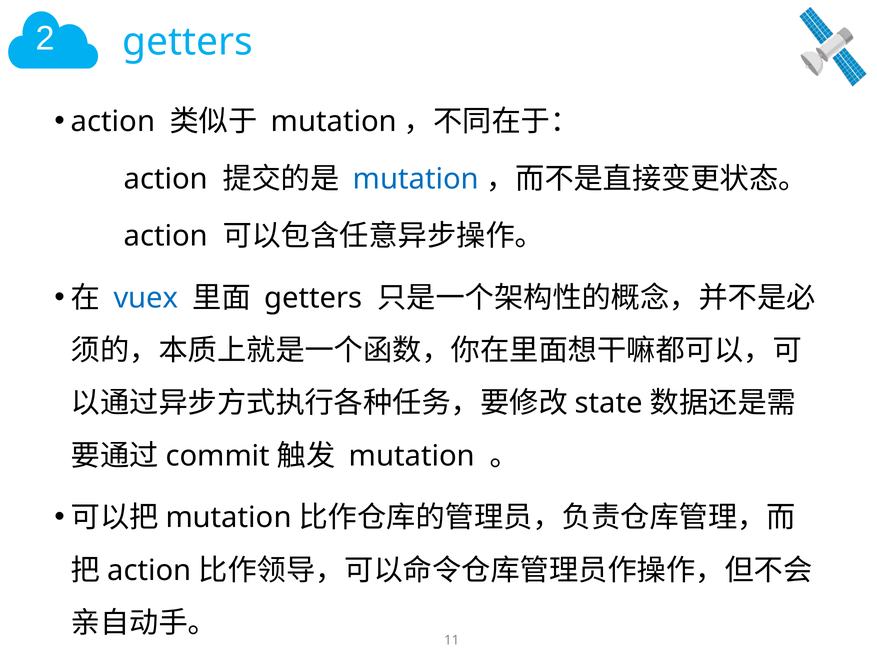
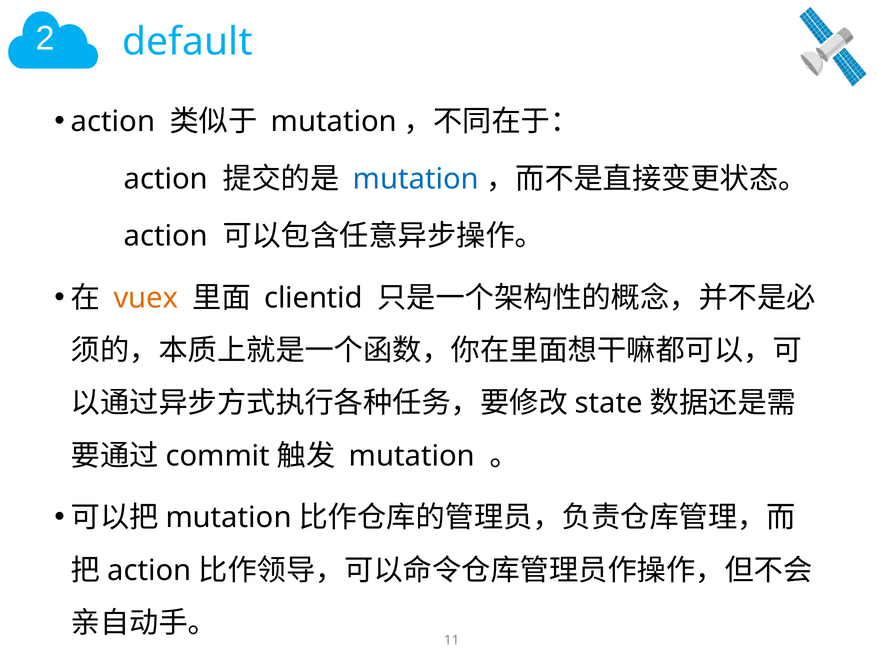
getters: getters -> default (187, 42)
vuex colour: blue -> orange (146, 298)
getters: getters -> clientid (313, 298)
